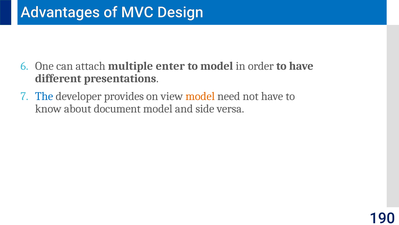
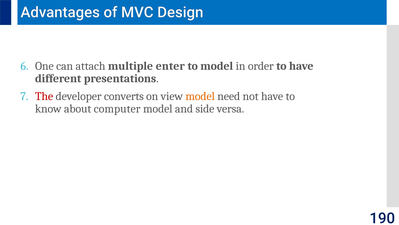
The colour: blue -> red (44, 96)
provides: provides -> converts (124, 96)
document: document -> computer (117, 109)
